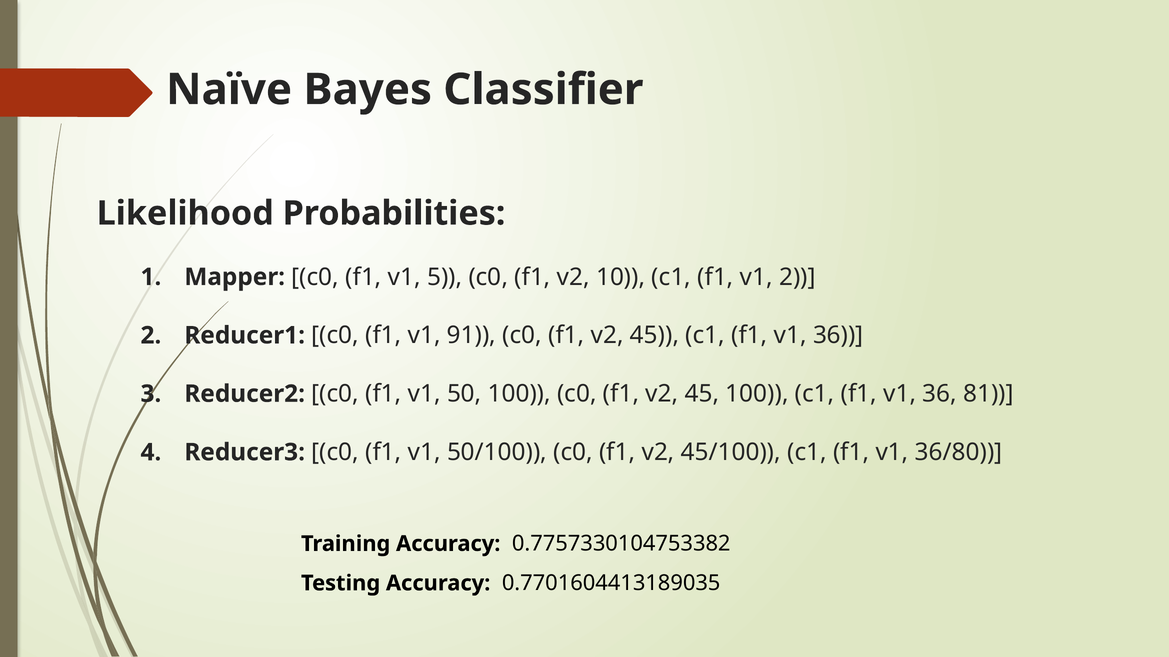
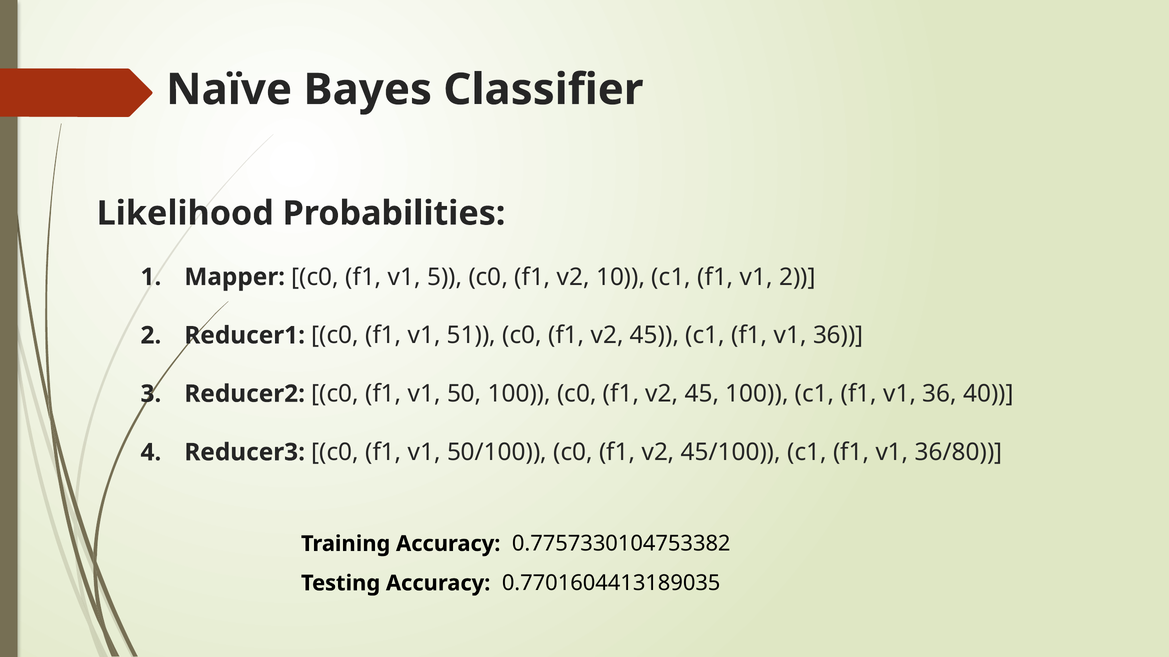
91: 91 -> 51 (471, 336)
81: 81 -> 40 (989, 394)
